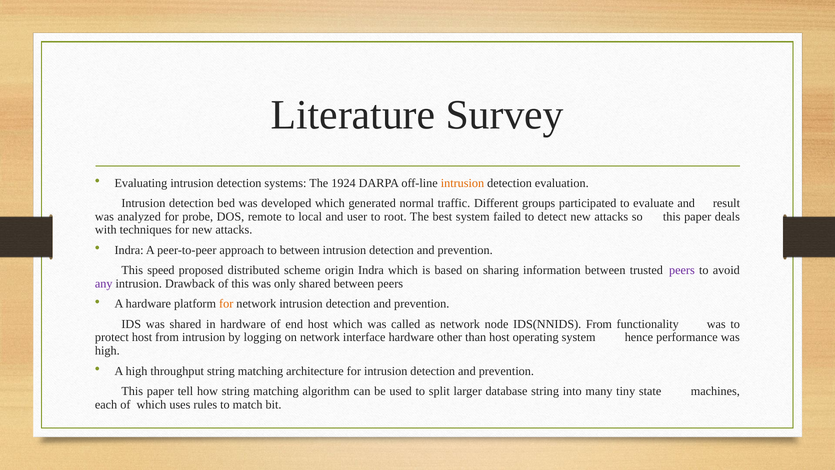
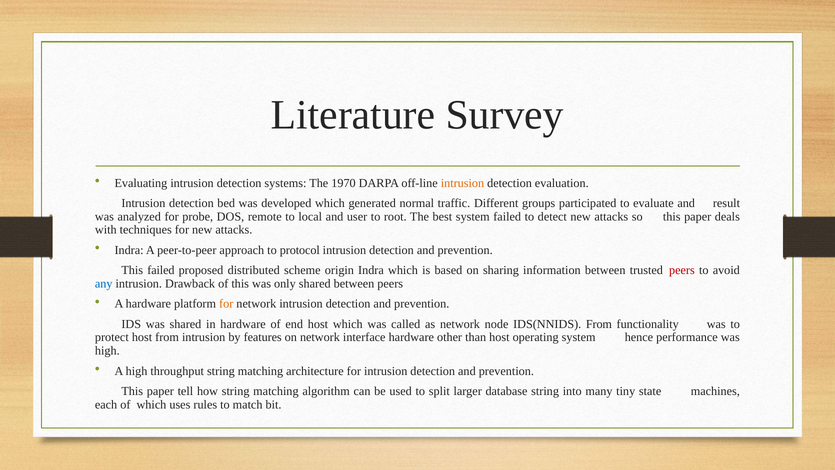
1924: 1924 -> 1970 (344, 183)
to between: between -> protocol (300, 250)
This speed: speed -> failed (161, 270)
peers colour: purple -> red (682, 270)
any colour: purple -> blue (104, 283)
logging: logging -> features (263, 337)
